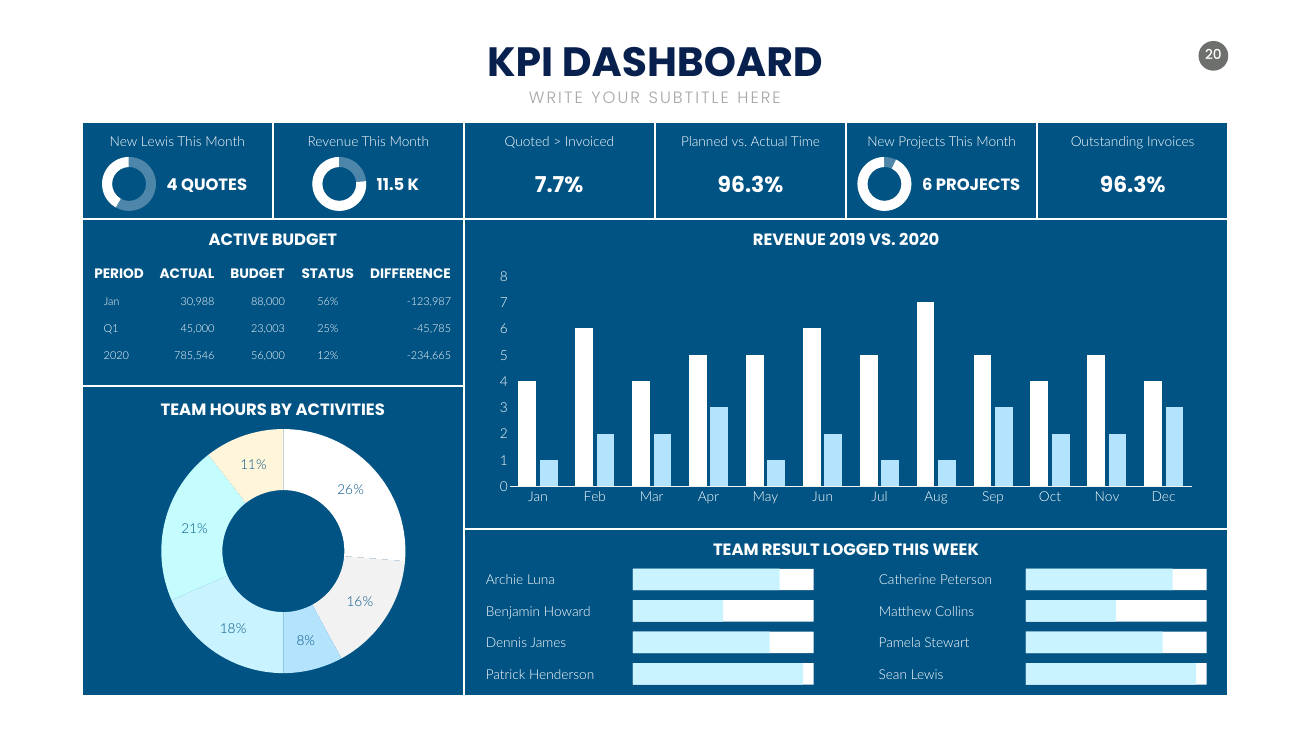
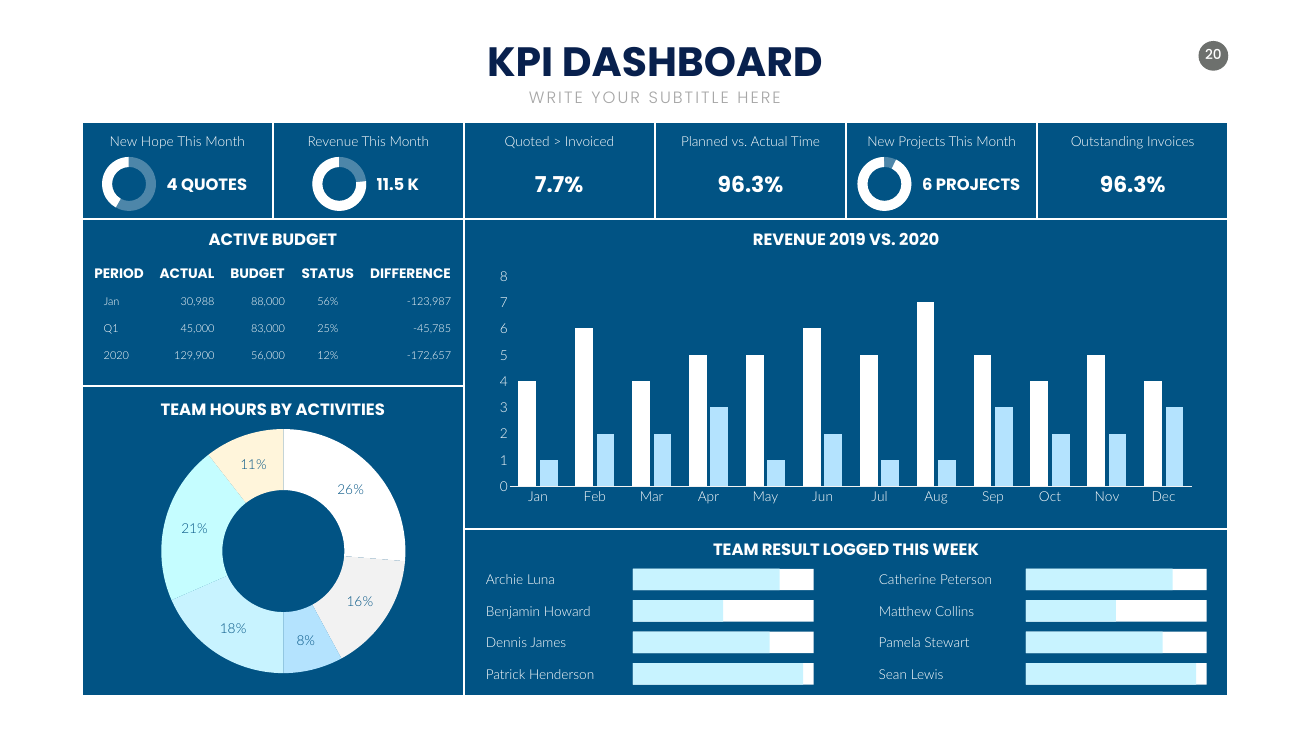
New Lewis: Lewis -> Hope (157, 142)
23,003: 23,003 -> 83,000 (268, 329)
785,546: 785,546 -> 129,900 (194, 356)
-234,665: -234,665 -> -172,657 (429, 356)
